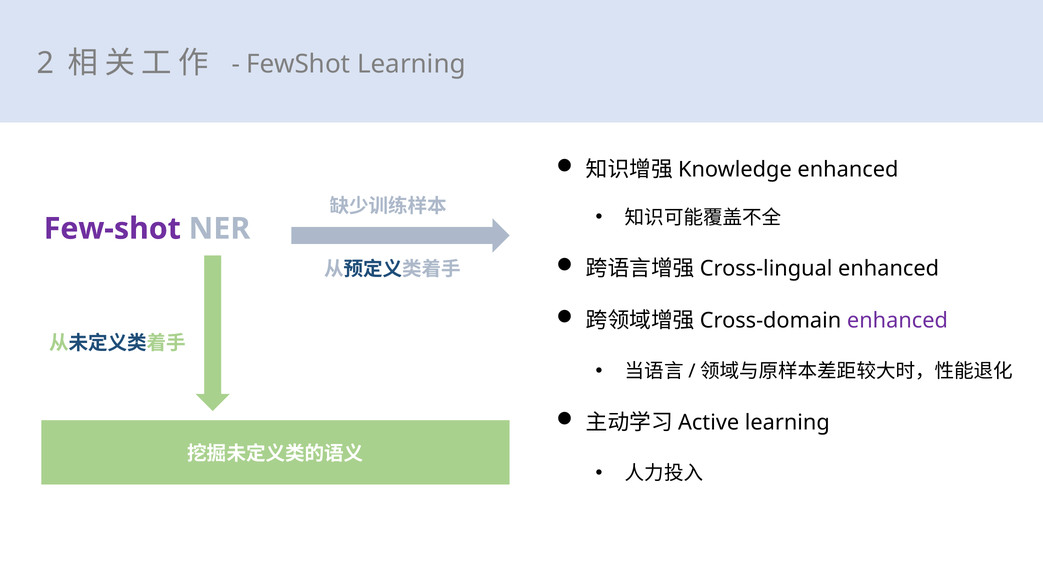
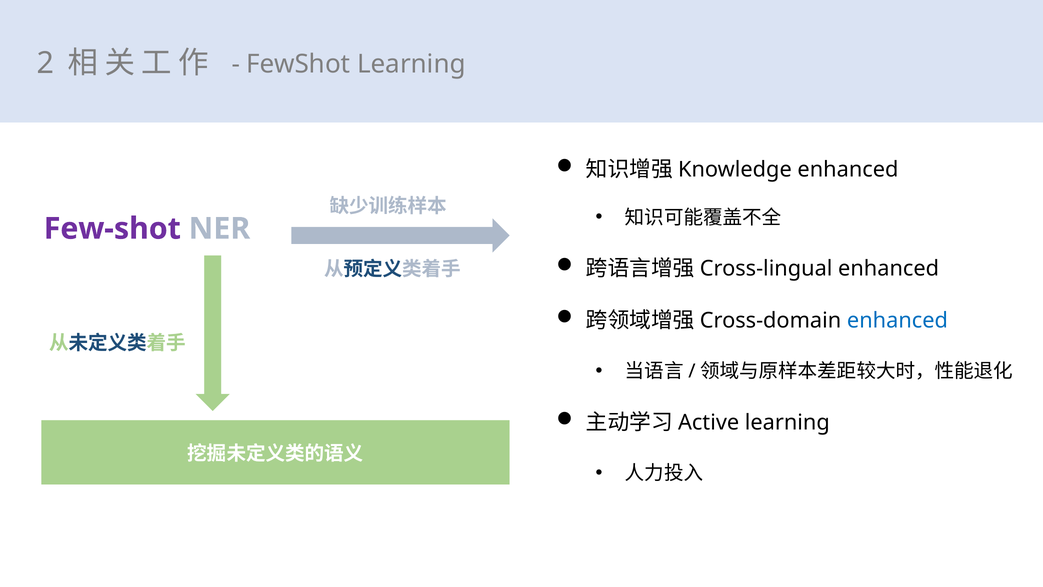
enhanced colour: purple -> blue (897, 321)
